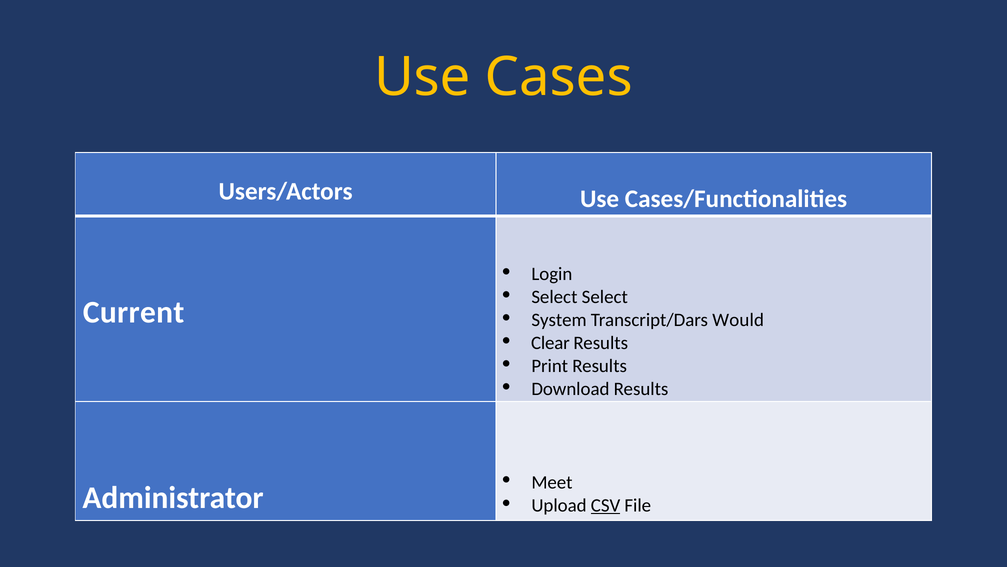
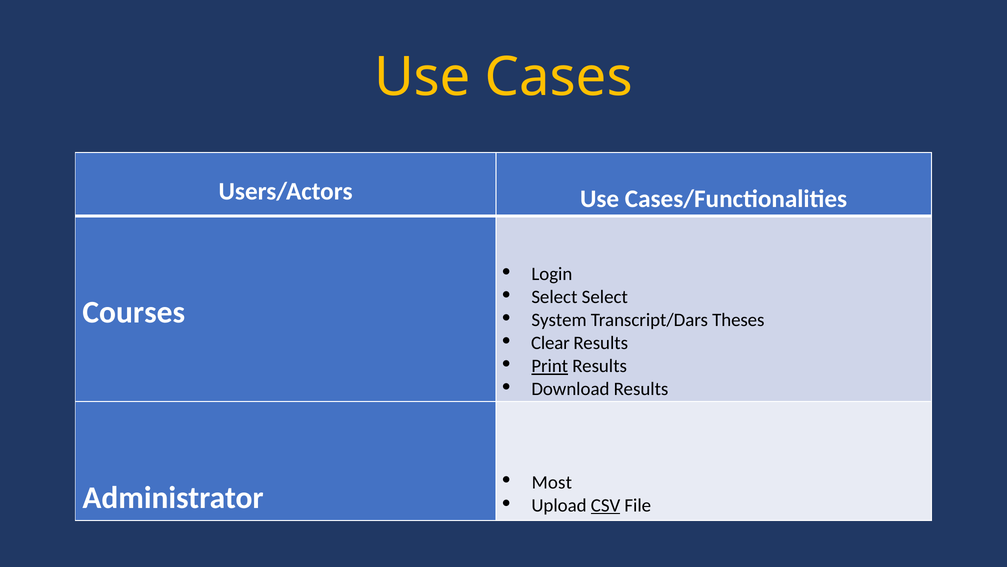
Current: Current -> Courses (134, 312)
Would: Would -> Theses (738, 320)
Print underline: none -> present (550, 366)
Meet: Meet -> Most (552, 482)
